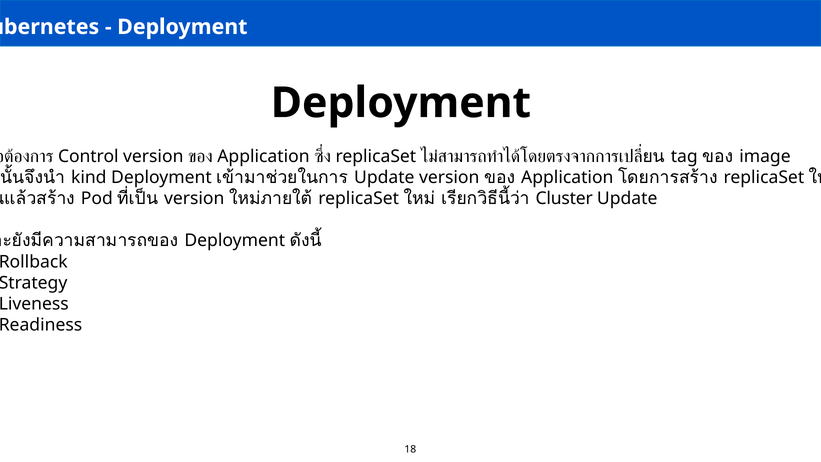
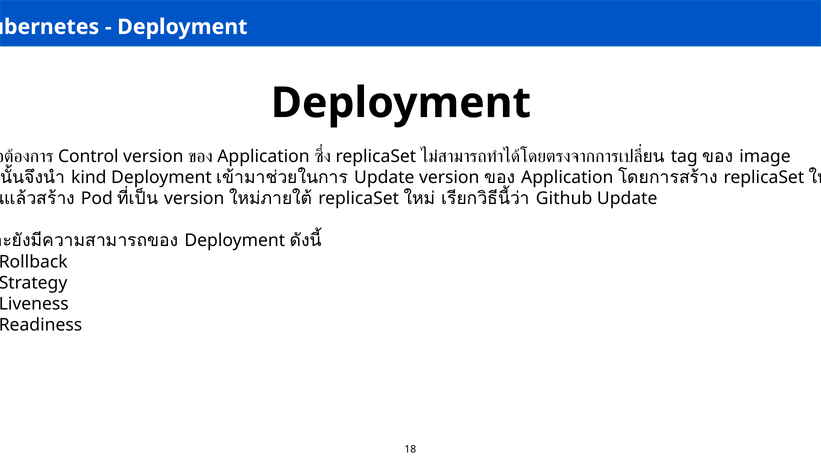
Cluster: Cluster -> Github (564, 199)
